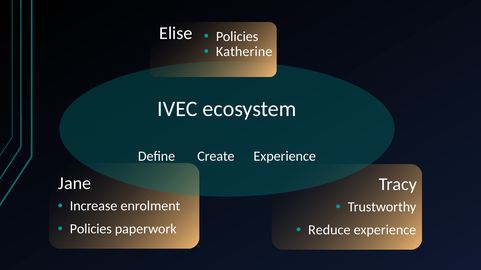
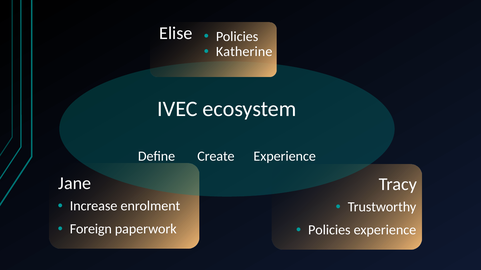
Policies: Policies -> Foreign (91, 230)
Reduce: Reduce -> Policies (329, 231)
